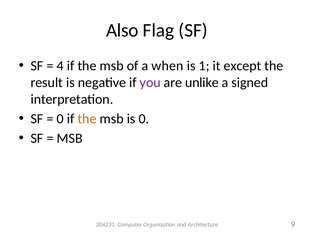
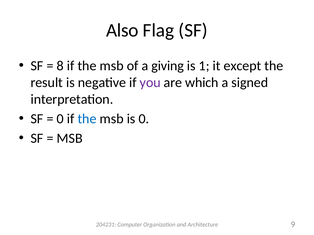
4: 4 -> 8 (60, 66)
when: when -> giving (168, 66)
unlike: unlike -> which (202, 83)
the colour: orange -> blue (87, 119)
